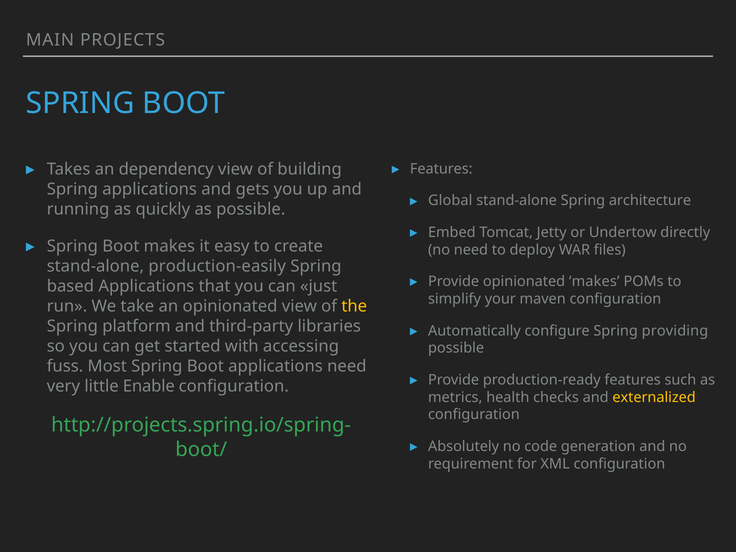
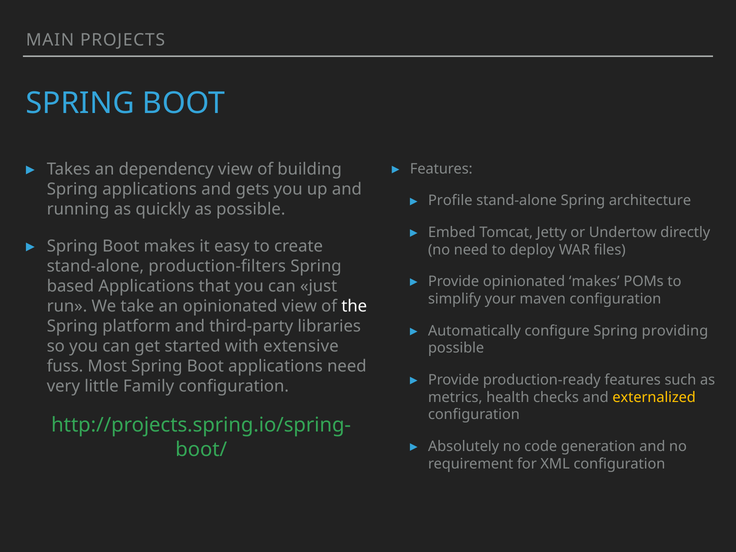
Global: Global -> Profile (450, 201)
production-easily: production-easily -> production-filters (217, 266)
the colour: yellow -> white (354, 306)
accessing: accessing -> extensive (301, 346)
Enable: Enable -> Family (149, 386)
